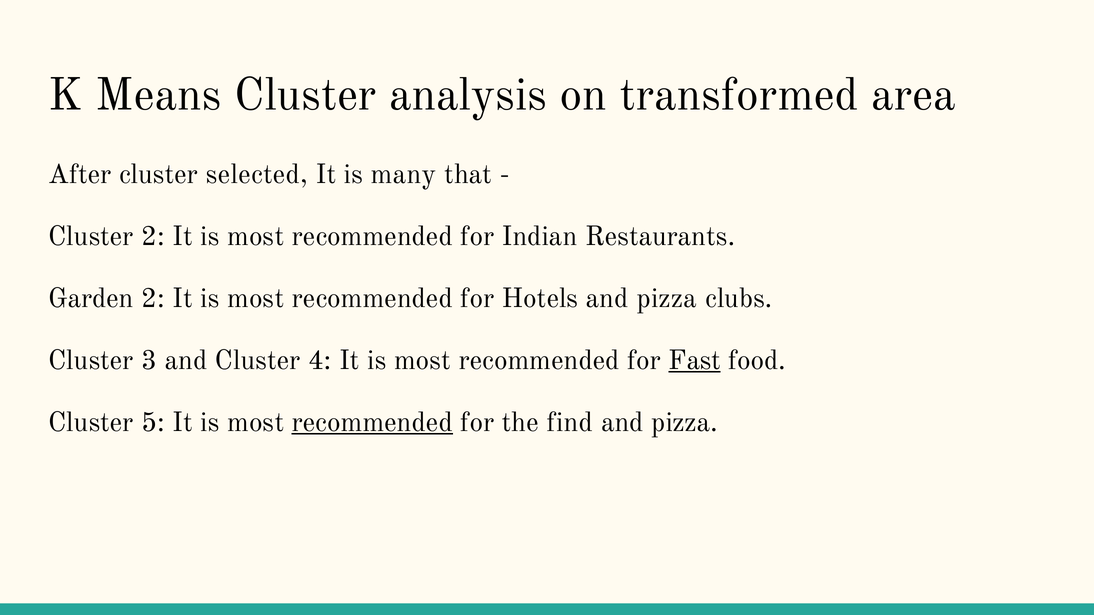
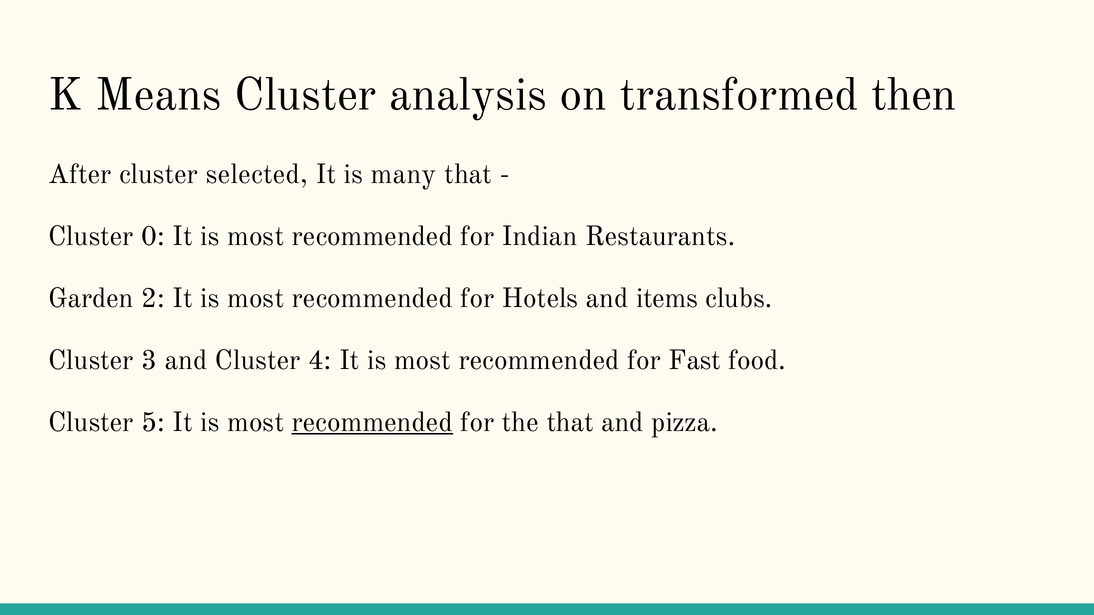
area: area -> then (914, 95)
Cluster 2: 2 -> 0 (153, 236)
Hotels and pizza: pizza -> items (667, 298)
Fast underline: present -> none (695, 360)
the find: find -> that (570, 422)
